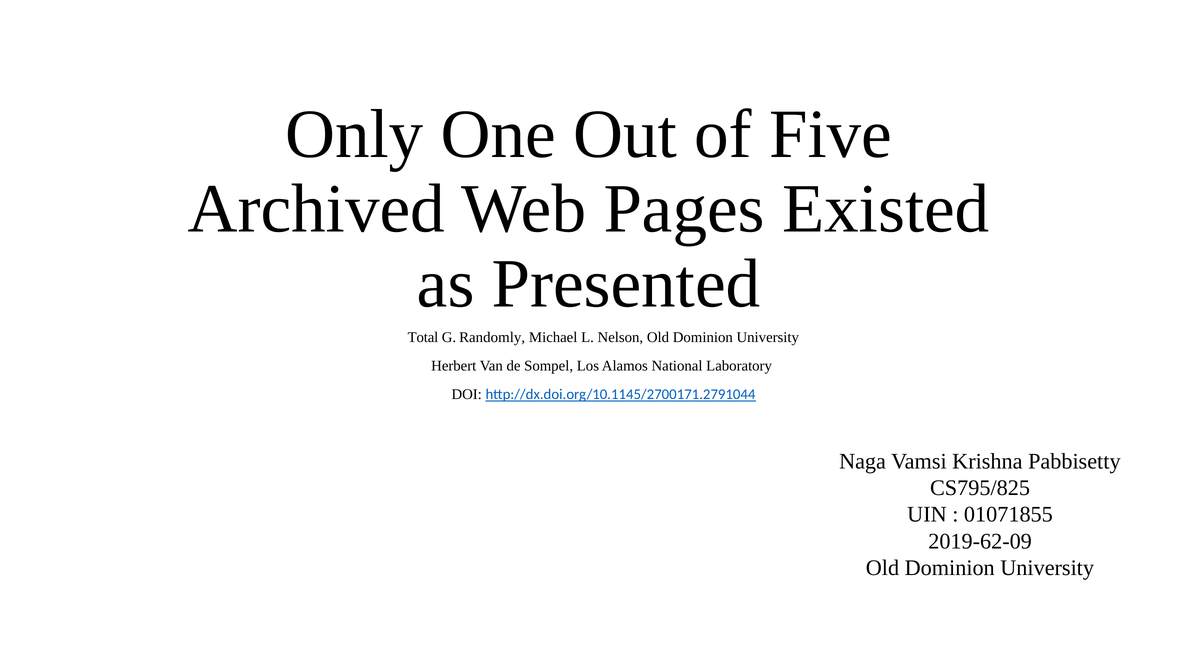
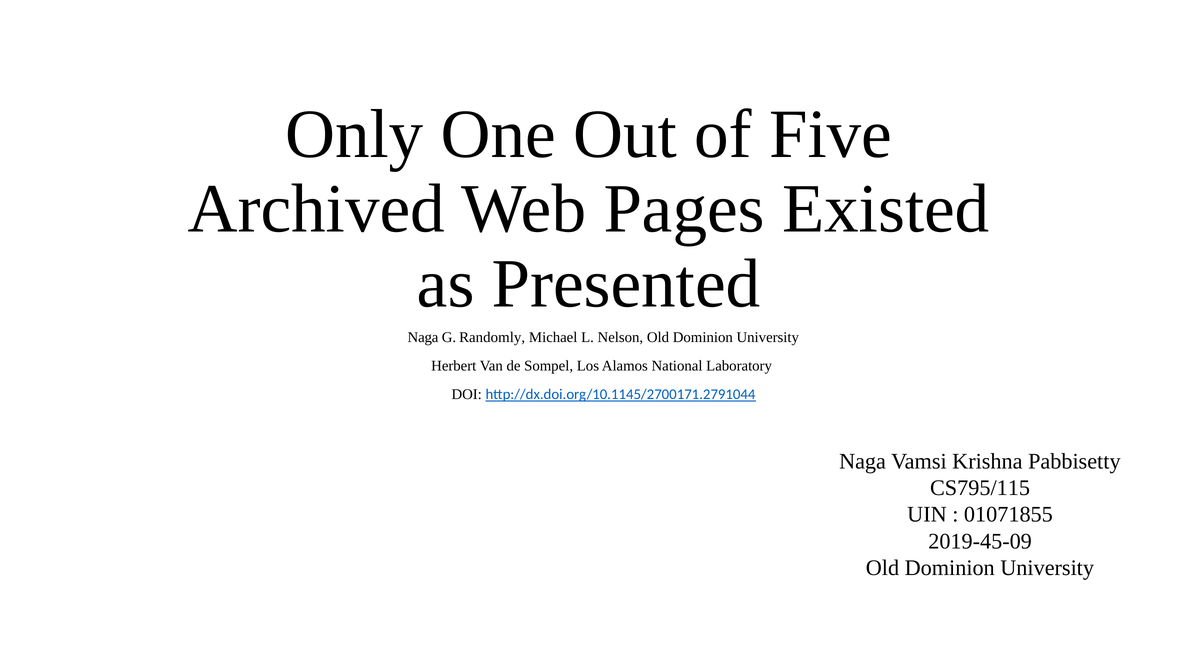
Total: Total -> Naga (423, 338)
CS795/825: CS795/825 -> CS795/115 (980, 488)
2019-62-09: 2019-62-09 -> 2019-45-09 (980, 541)
